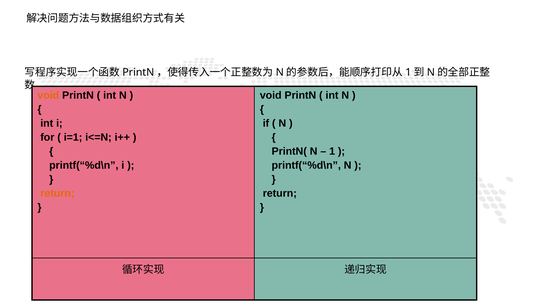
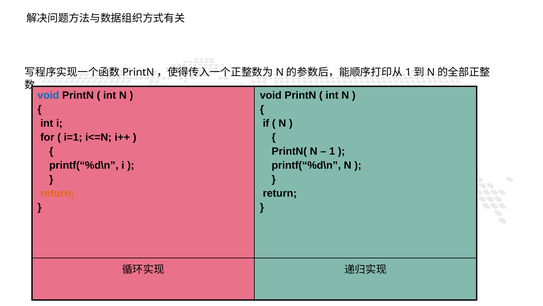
void colour: orange -> blue (48, 95)
